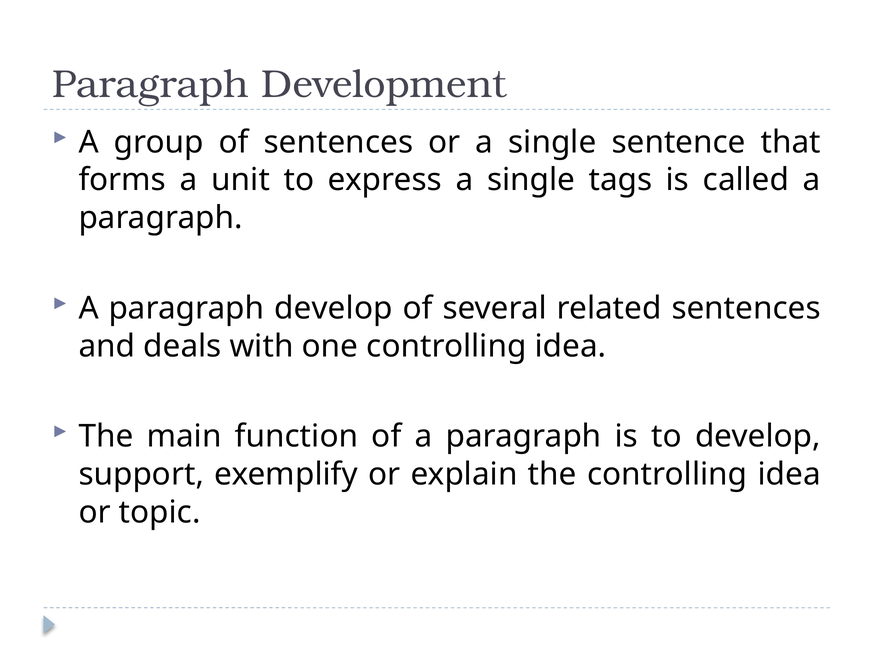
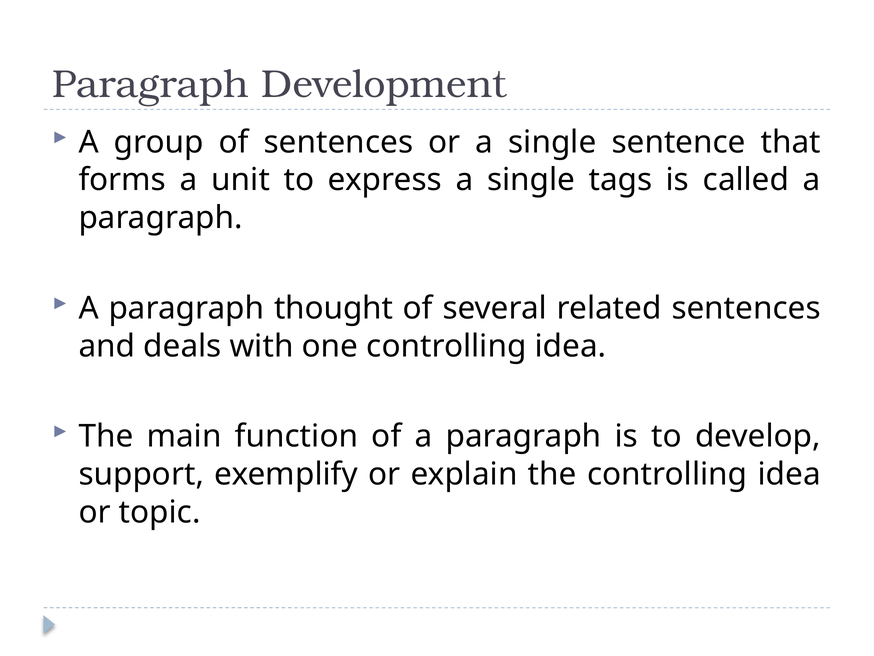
paragraph develop: develop -> thought (334, 308)
